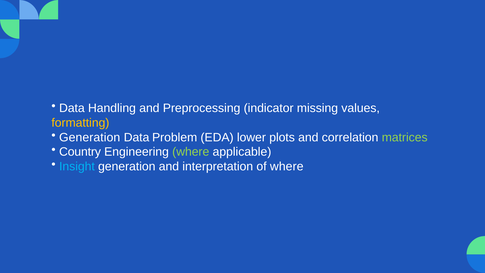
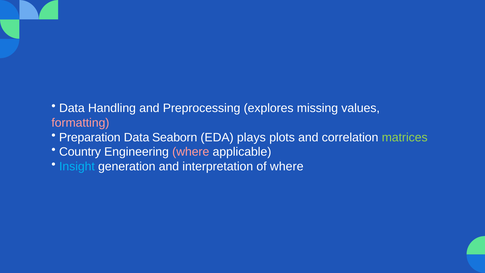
indicator: indicator -> explores (269, 108)
formatting colour: yellow -> pink (80, 123)
Generation: Generation -> Preparation (90, 137)
Problem: Problem -> Seaborn (175, 137)
lower: lower -> plays (251, 137)
where colour: light green -> pink (191, 152)
